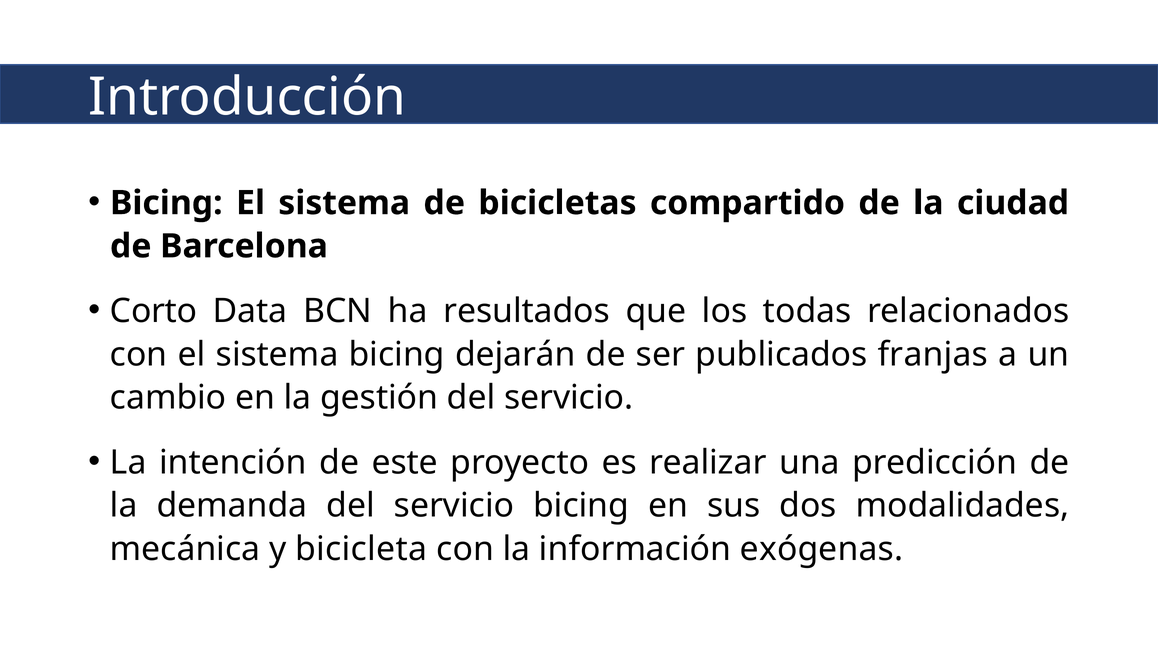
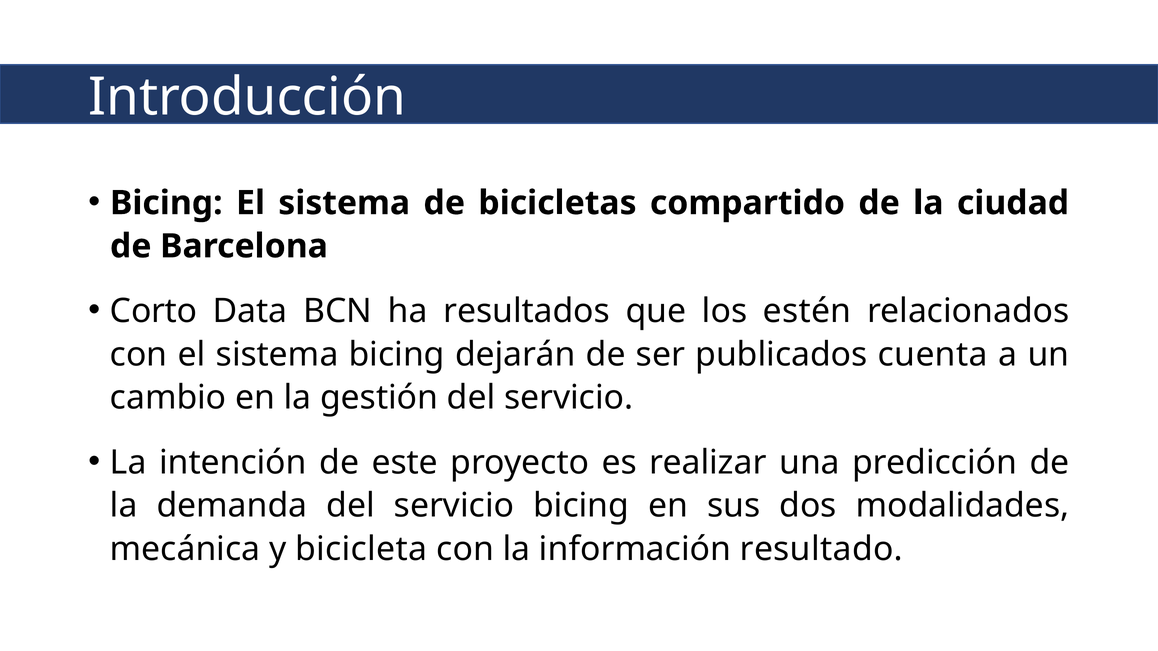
todas: todas -> estén (807, 311)
franjas: franjas -> cuenta (933, 355)
exógenas: exógenas -> resultado (821, 549)
